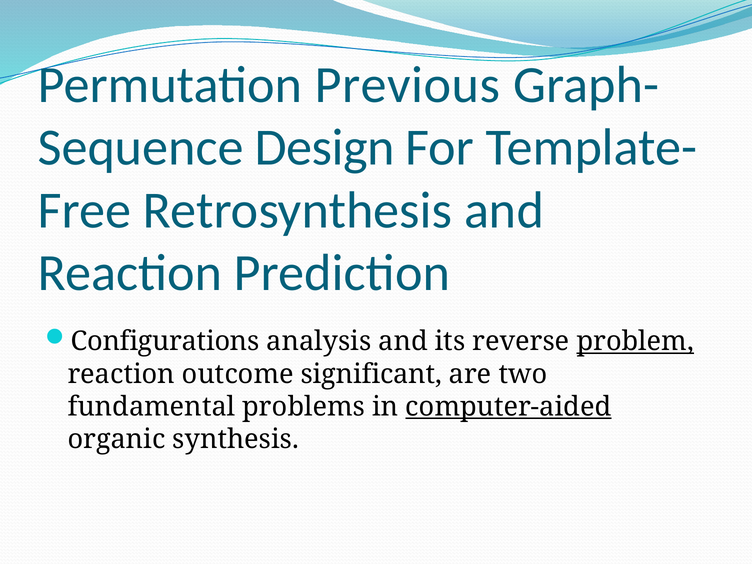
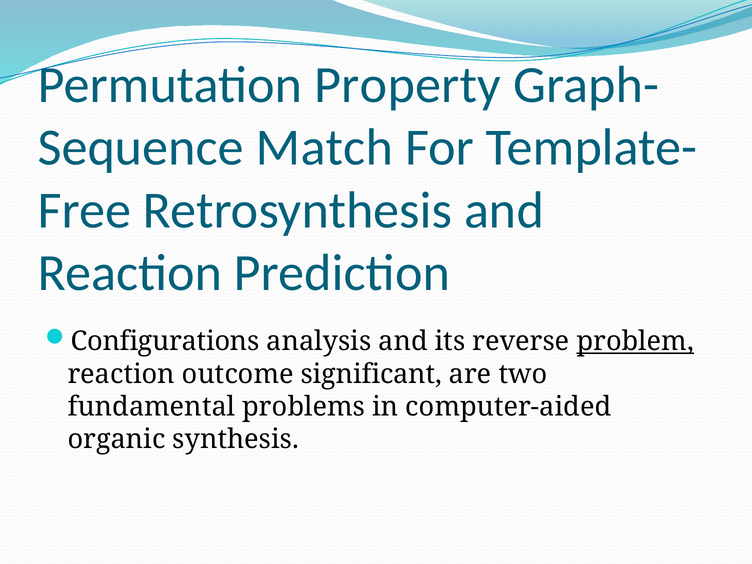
Previous: Previous -> Property (408, 85)
Design: Design -> Match (324, 148)
computer-aided underline: present -> none (508, 407)
